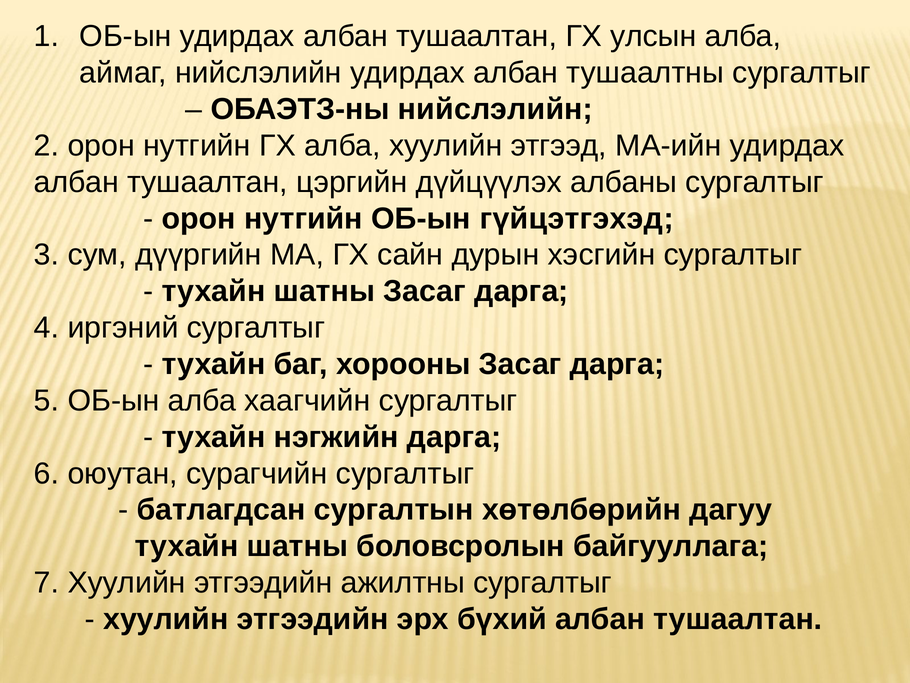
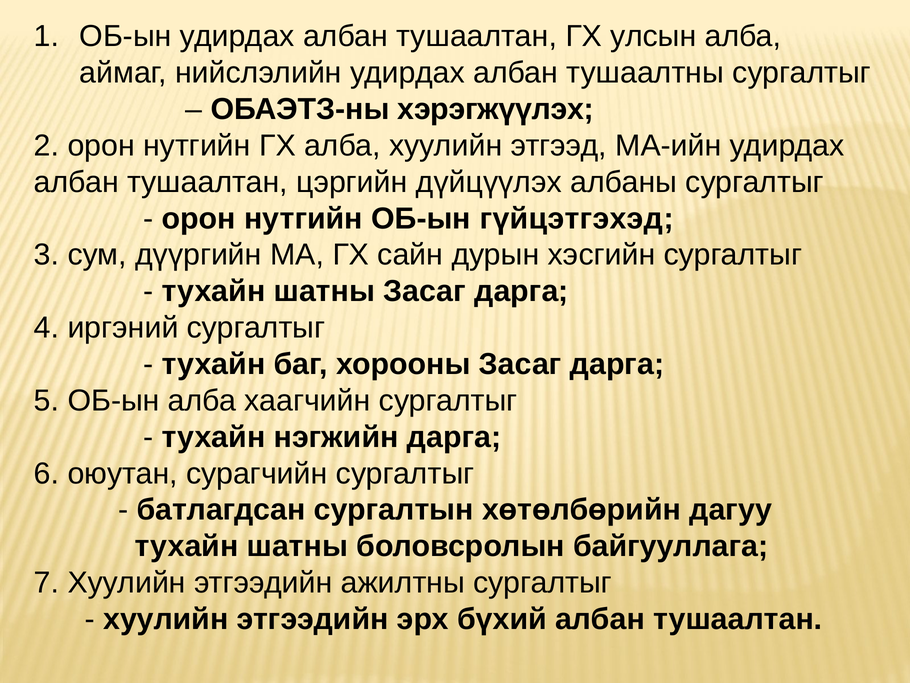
ОБАЭТЗ-ны нийслэлийн: нийслэлийн -> хэрэгжүүлэх (496, 109)
